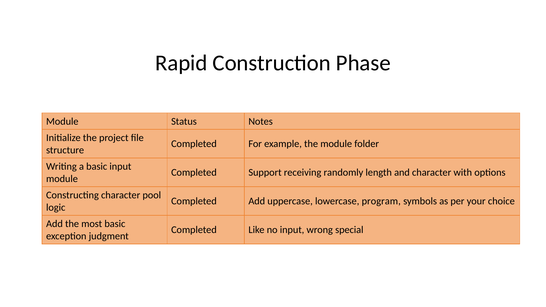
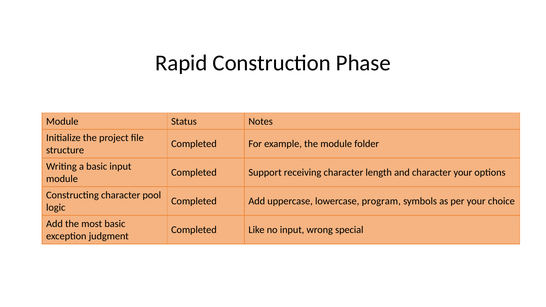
receiving randomly: randomly -> character (343, 172)
character with: with -> your (463, 172)
